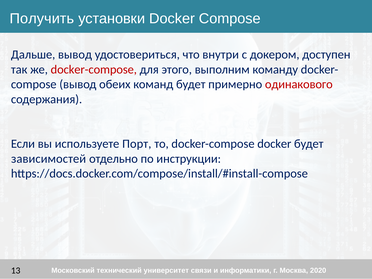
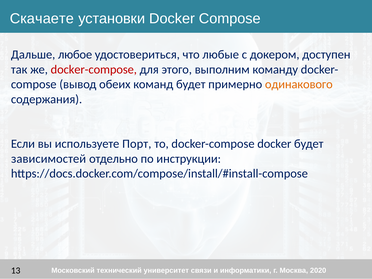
Получить: Получить -> Скачаете (42, 19)
Дальше вывод: вывод -> любое (75, 55)
внутри: внутри -> любые (221, 55)
одинакового colour: red -> orange (299, 84)
